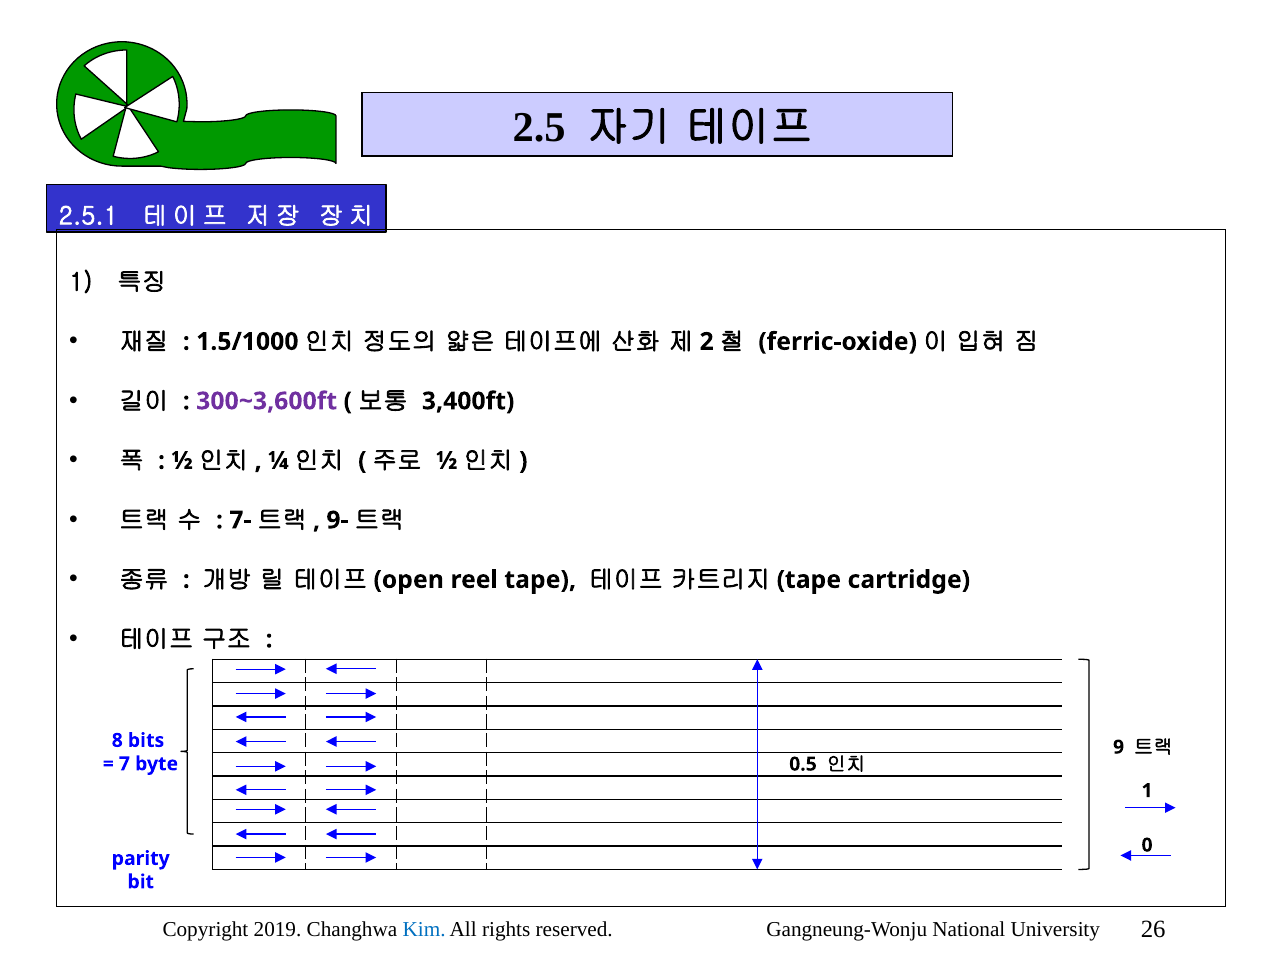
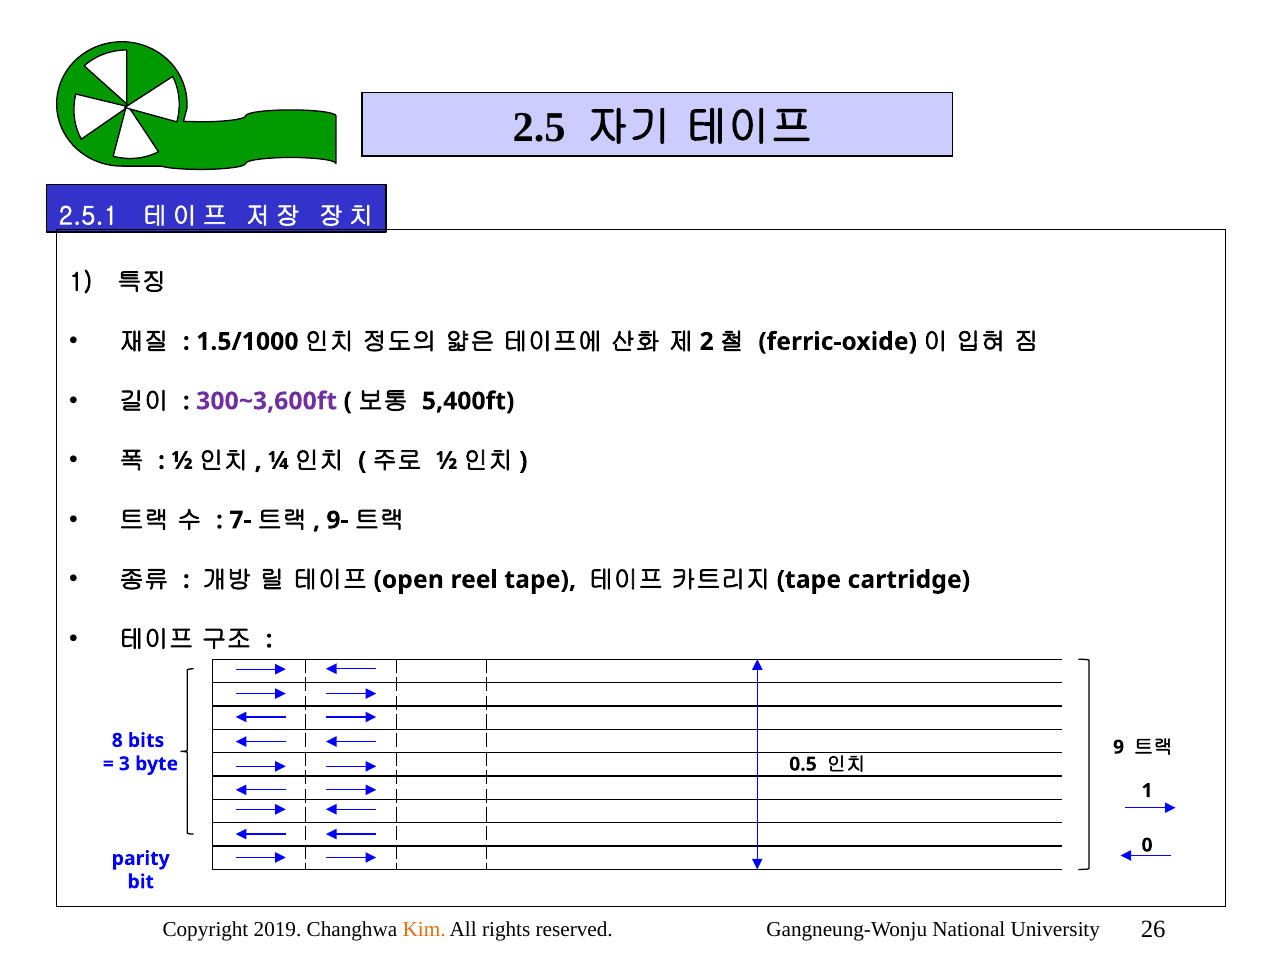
3,400ft: 3,400ft -> 5,400ft (468, 401)
7: 7 -> 3 (124, 763)
Kim colour: blue -> orange (424, 929)
